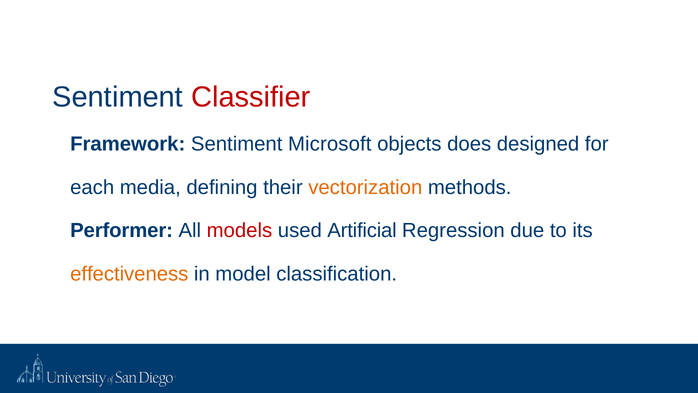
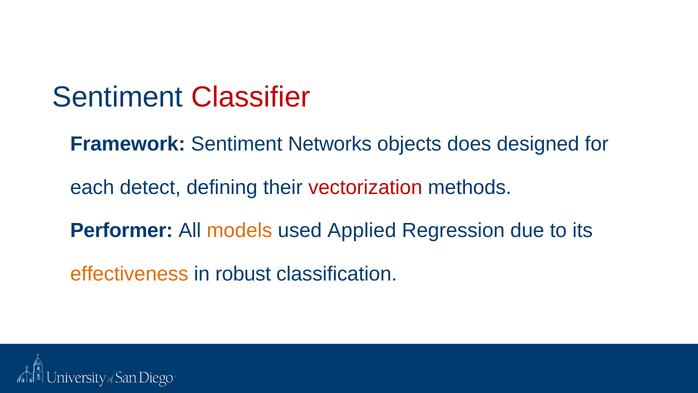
Microsoft: Microsoft -> Networks (330, 144)
media: media -> detect (150, 187)
vectorization colour: orange -> red (365, 187)
models colour: red -> orange (239, 230)
Artificial: Artificial -> Applied (362, 230)
model: model -> robust (243, 274)
